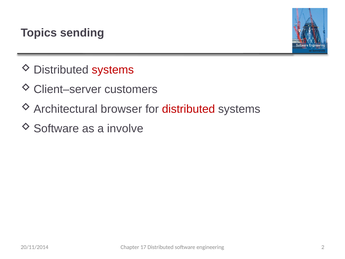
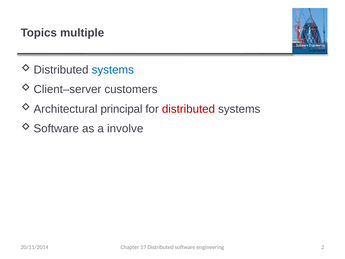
sending: sending -> multiple (82, 33)
systems colour: red -> blue (113, 70)
browser: browser -> principal (121, 109)
